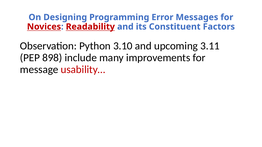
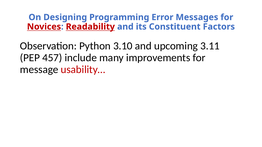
898: 898 -> 457 (52, 58)
